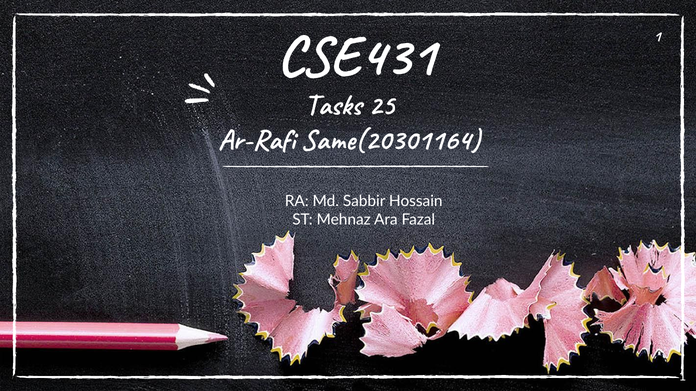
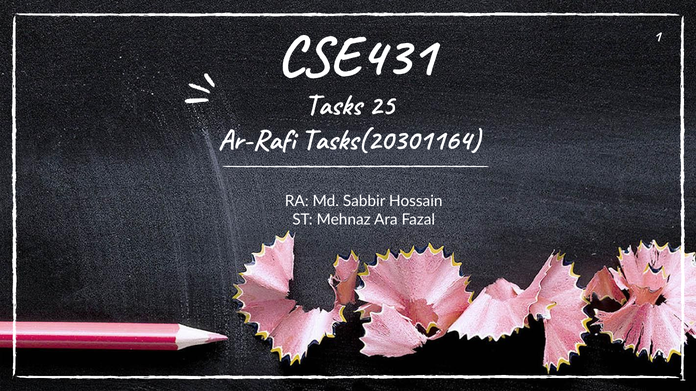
Same(20301164: Same(20301164 -> Tasks(20301164 (391, 140)
